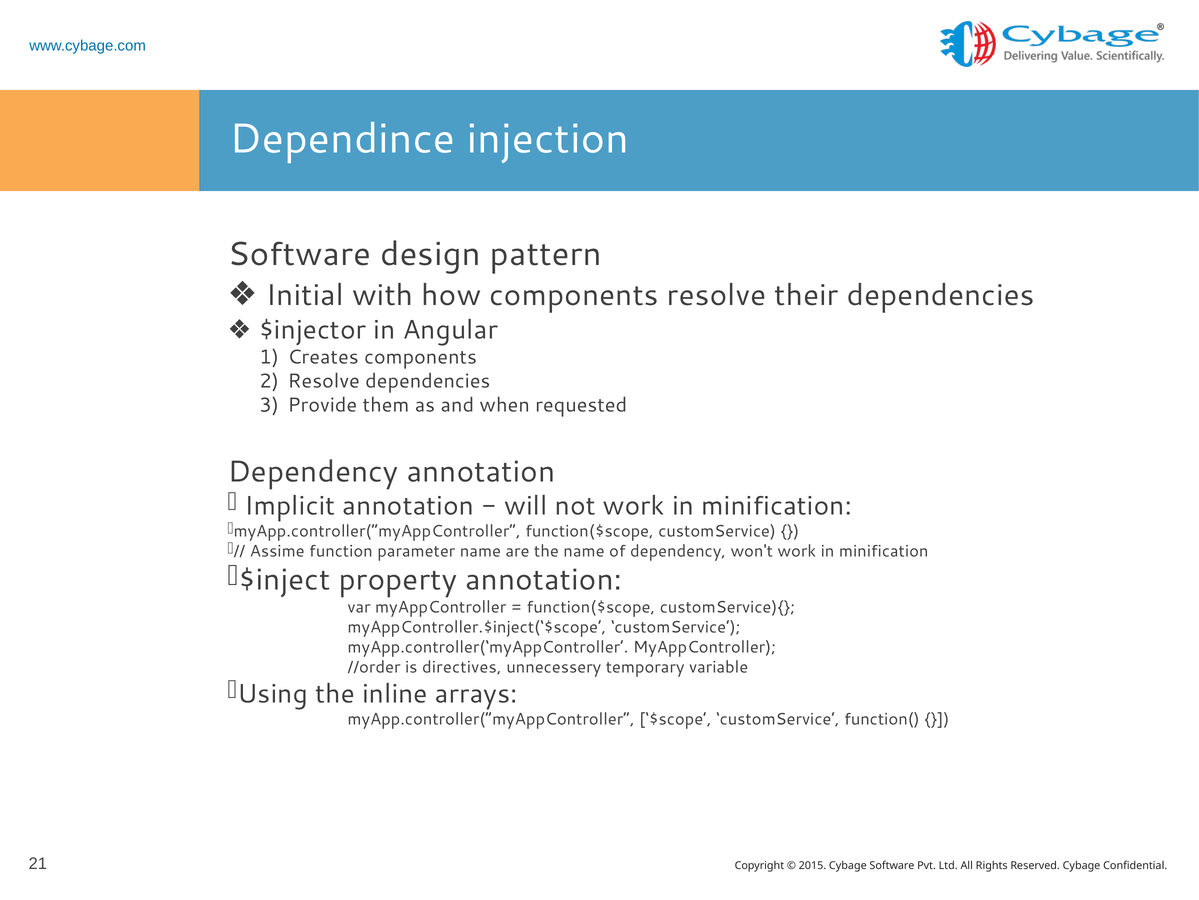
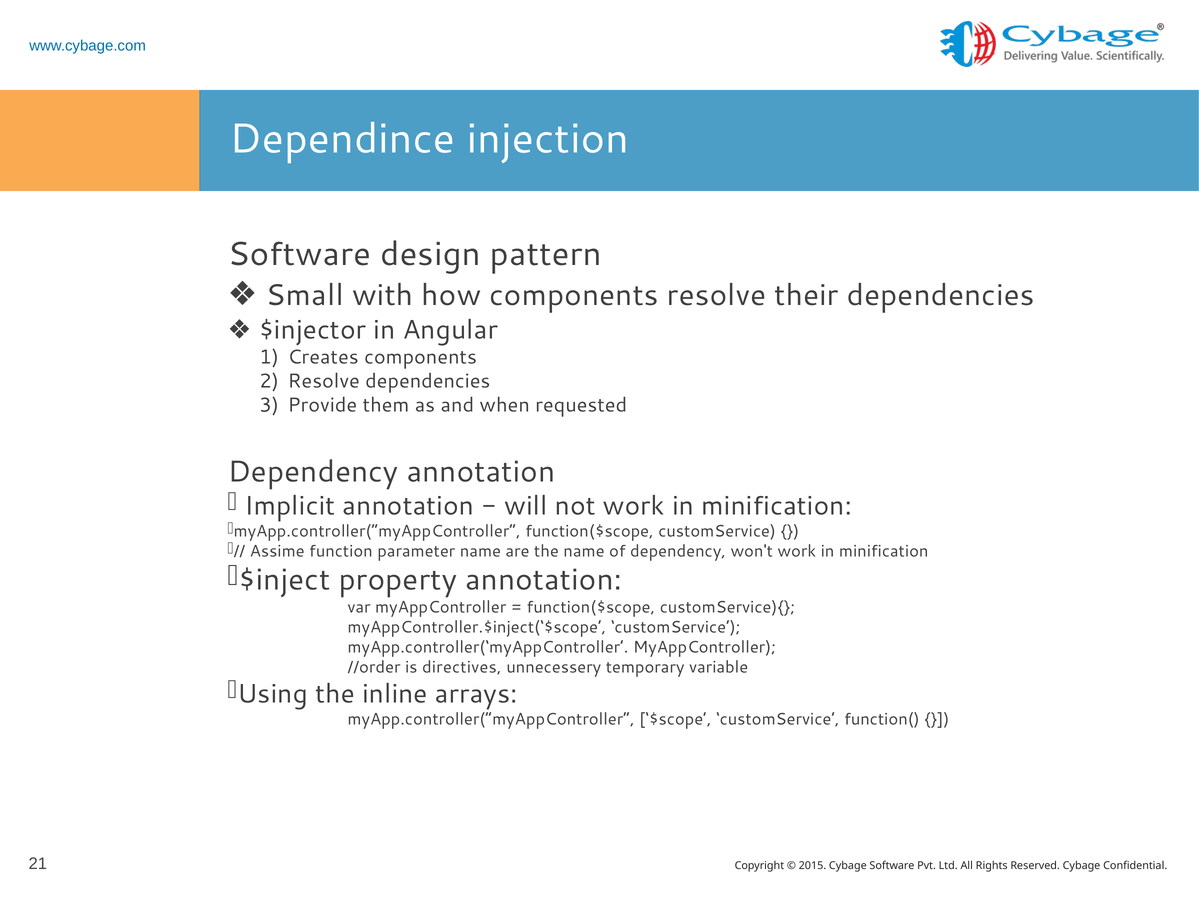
Initial: Initial -> Small (305, 295)
